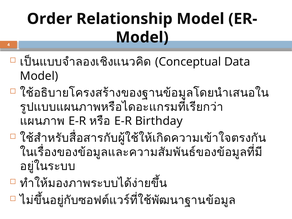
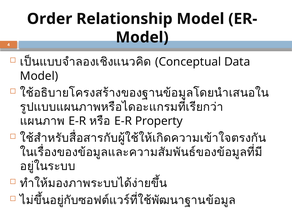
Birthday: Birthday -> Property (159, 121)
